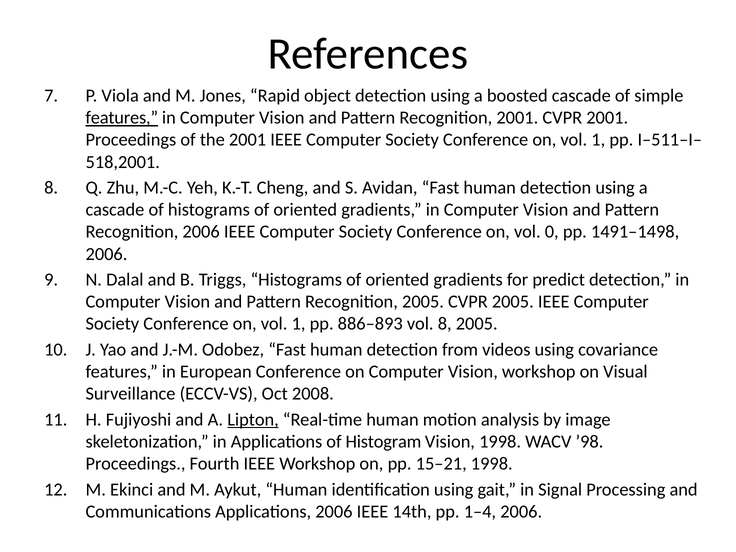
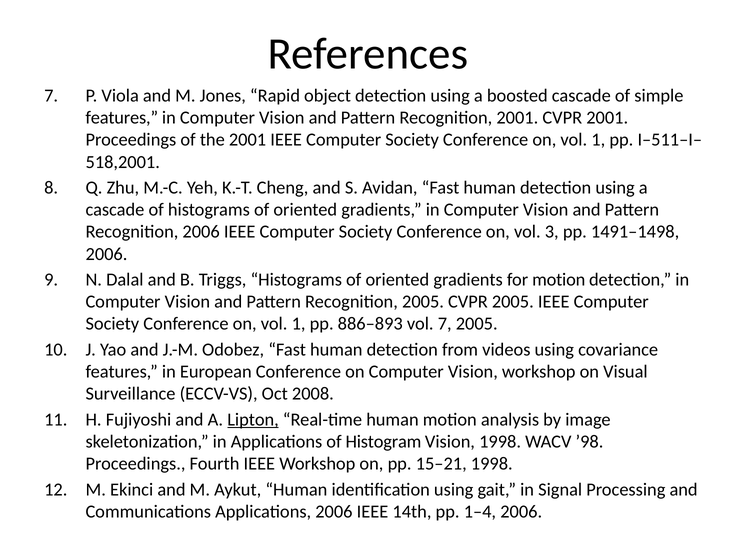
features underline: present -> none (122, 118)
0: 0 -> 3 (552, 232)
for predict: predict -> motion (559, 280)
vol 8: 8 -> 7 (445, 324)
